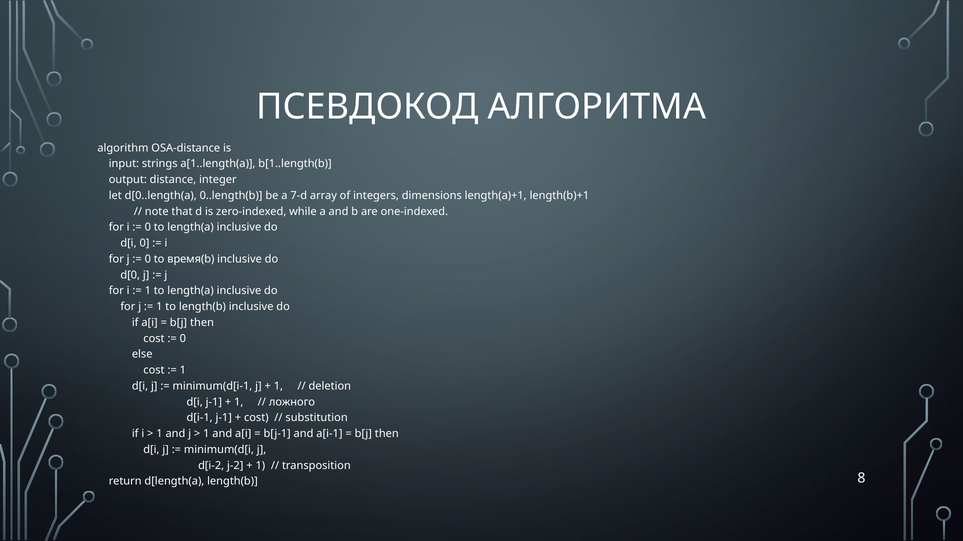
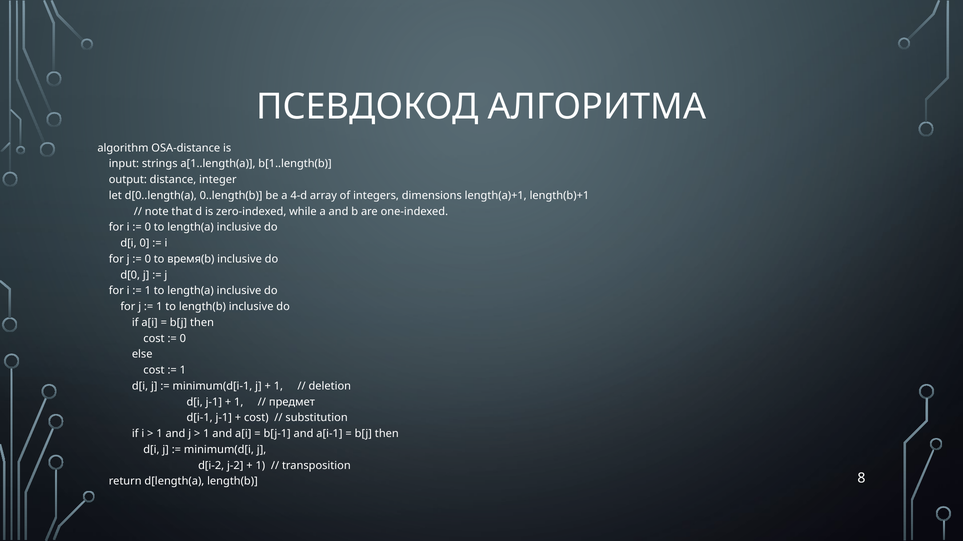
7-d: 7-d -> 4-d (299, 196)
ложного: ложного -> предмет (292, 402)
